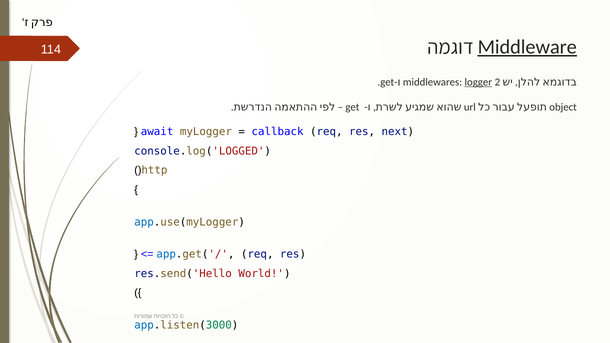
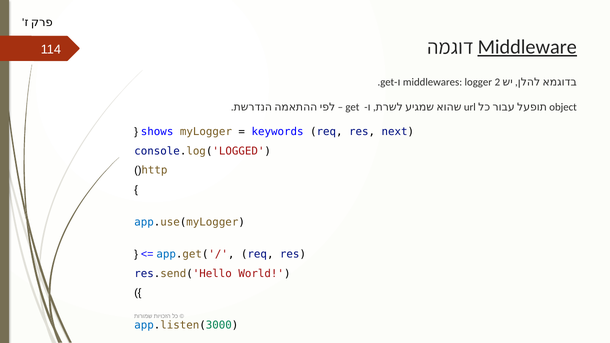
logger underline: present -> none (478, 82)
await: await -> shows (157, 132)
callback: callback -> keywords (278, 132)
